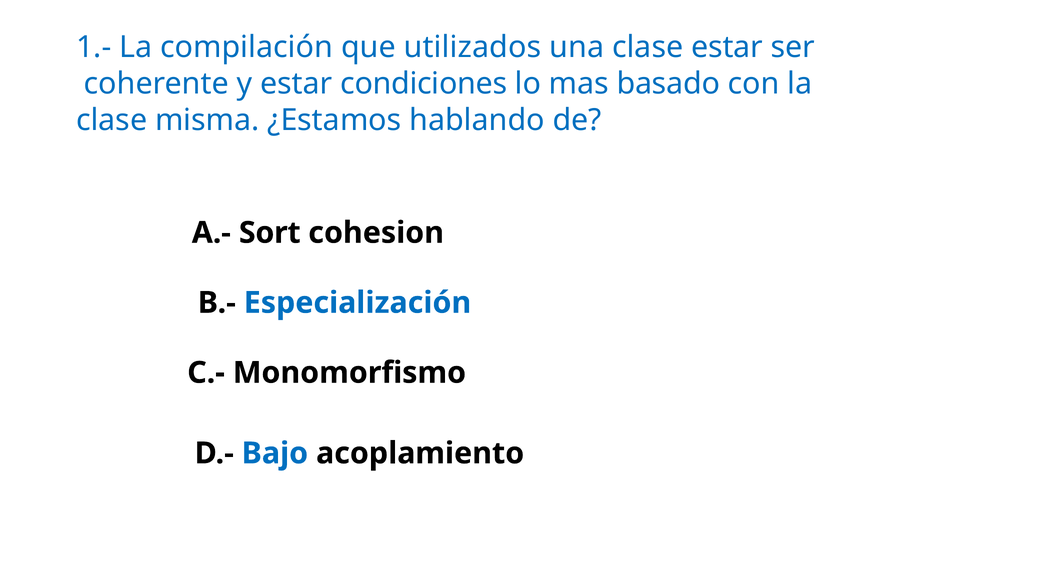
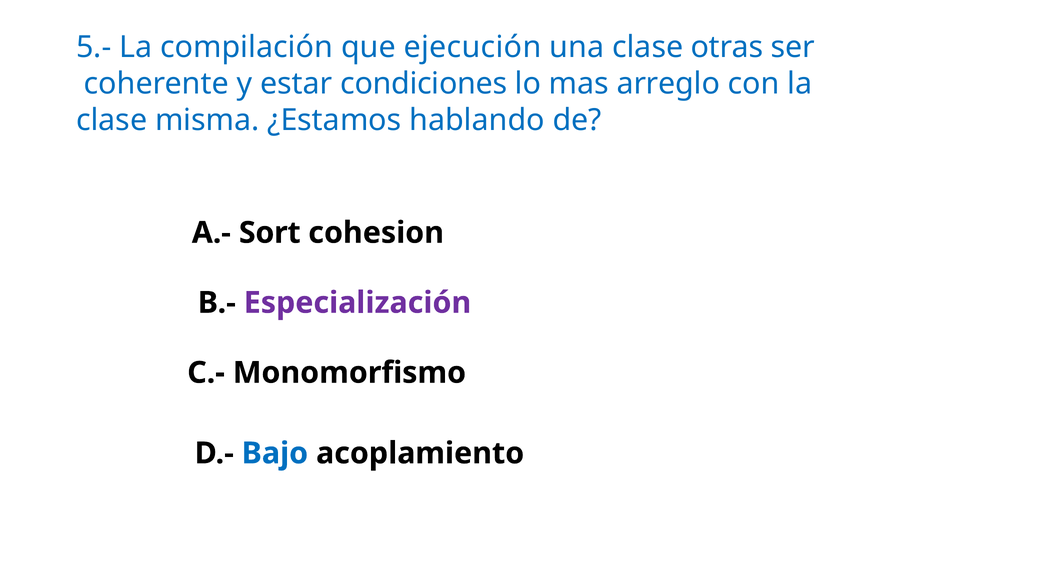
1.-: 1.- -> 5.- (94, 47)
utilizados: utilizados -> ejecución (472, 47)
clase estar: estar -> otras (727, 47)
basado: basado -> arreglo (668, 84)
Especialización colour: blue -> purple (357, 303)
